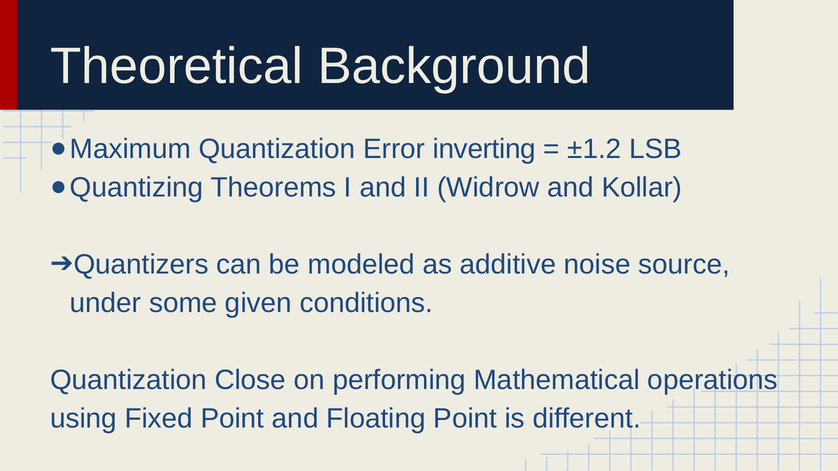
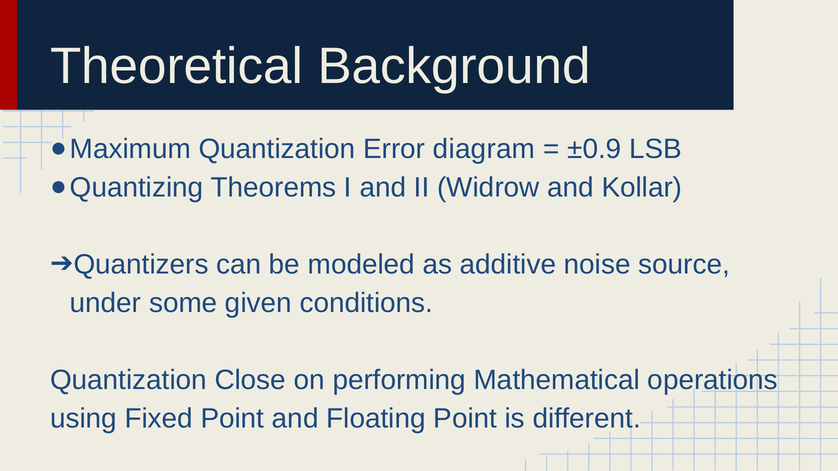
inverting: inverting -> diagram (484, 149)
±1.2: ±1.2 -> ±0.9 (594, 149)
